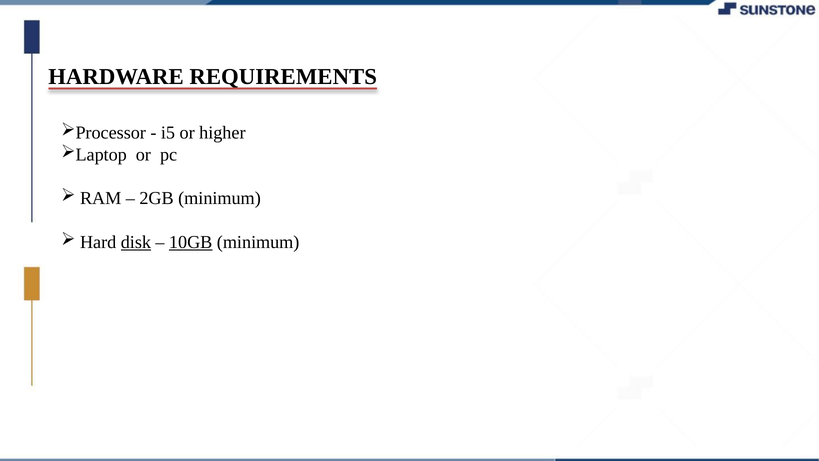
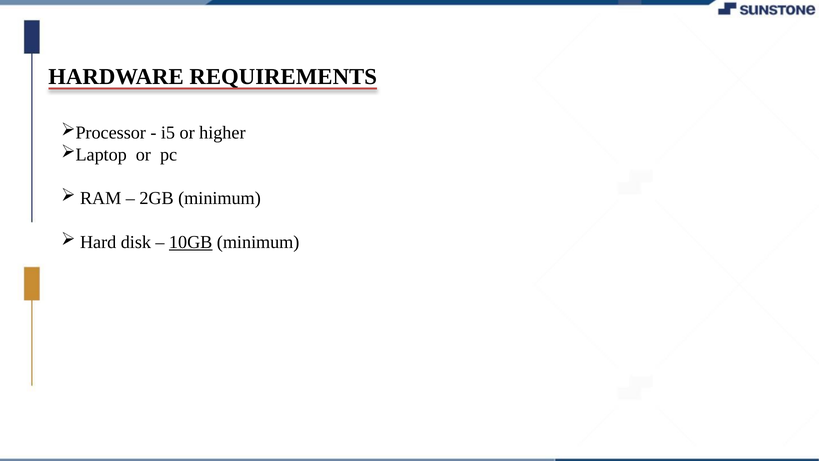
disk underline: present -> none (136, 242)
